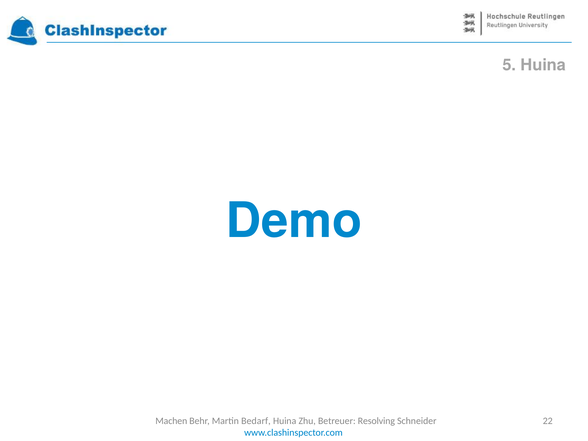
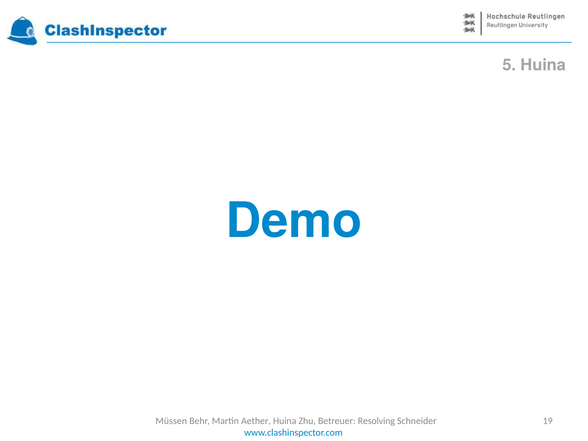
Machen: Machen -> Müssen (171, 421)
Bedarf: Bedarf -> Aether (256, 421)
22: 22 -> 19 (548, 421)
